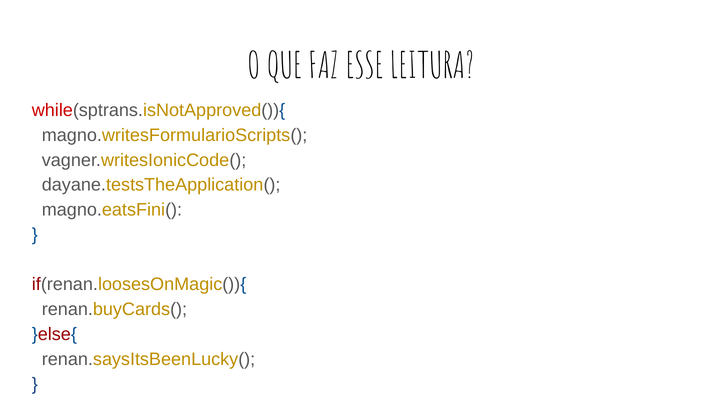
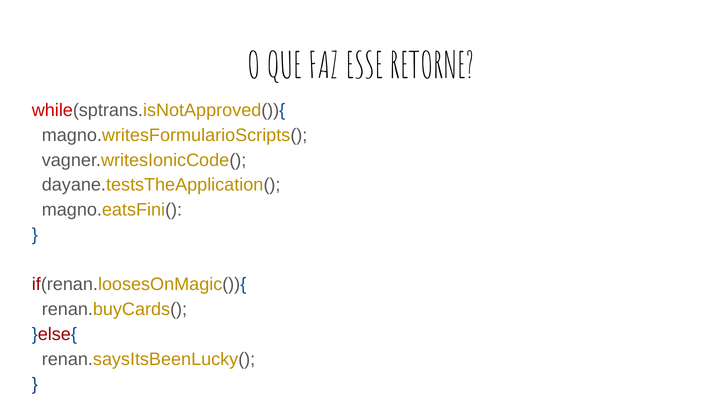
LEITURA: LEITURA -> RETORNE (432, 67)
